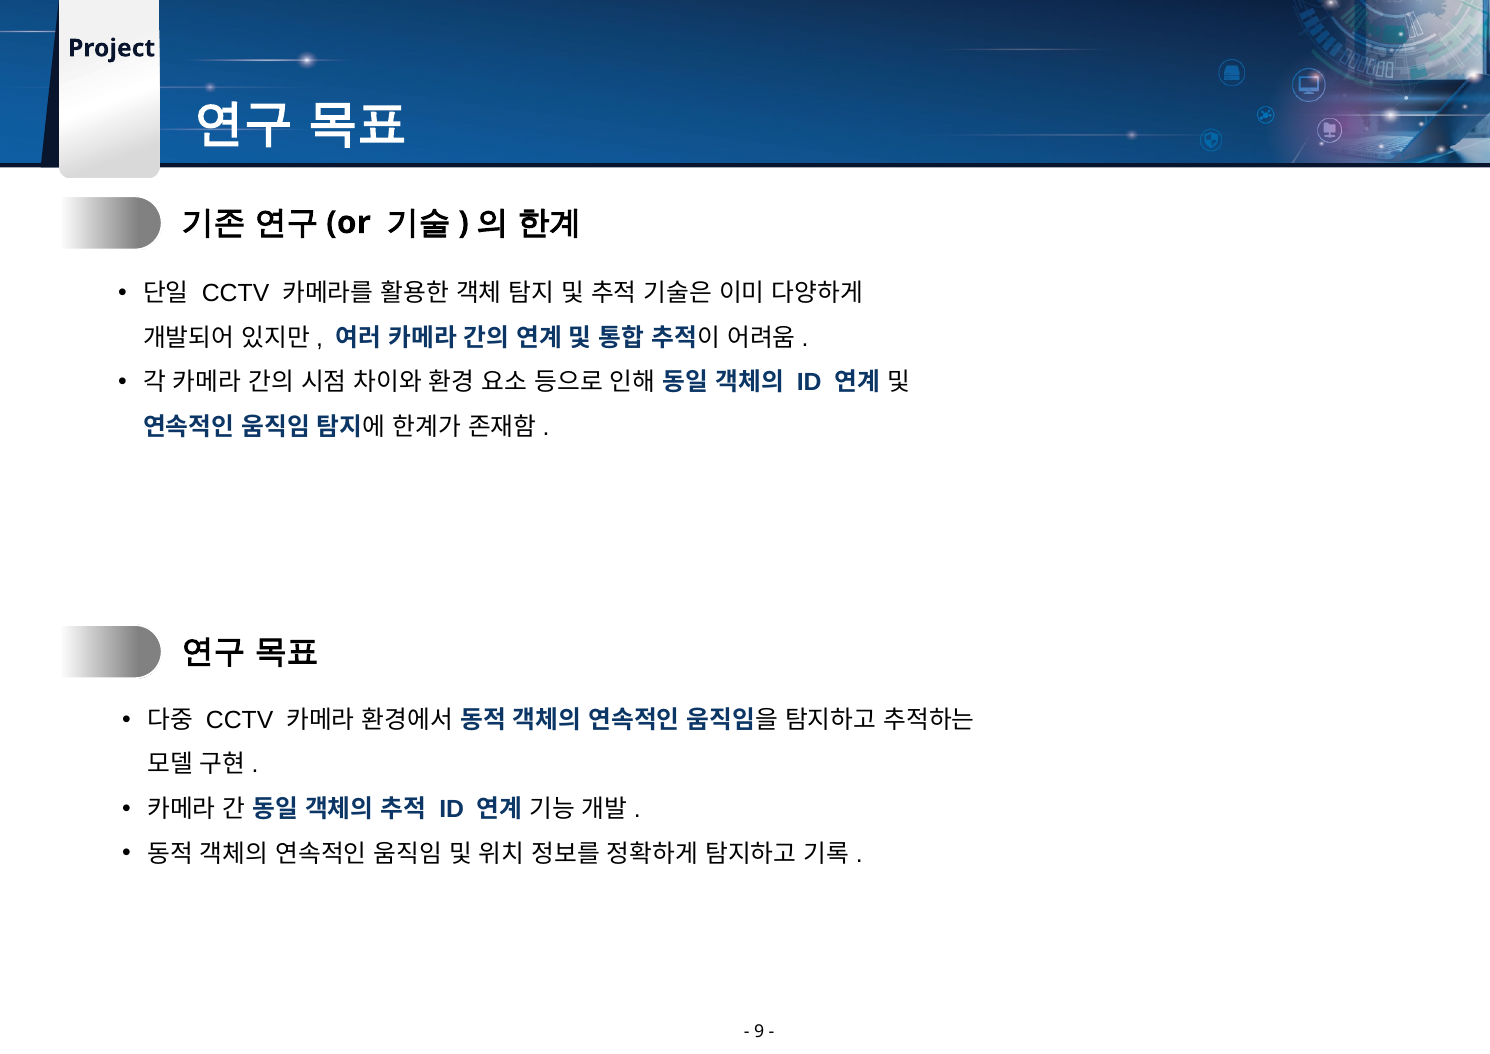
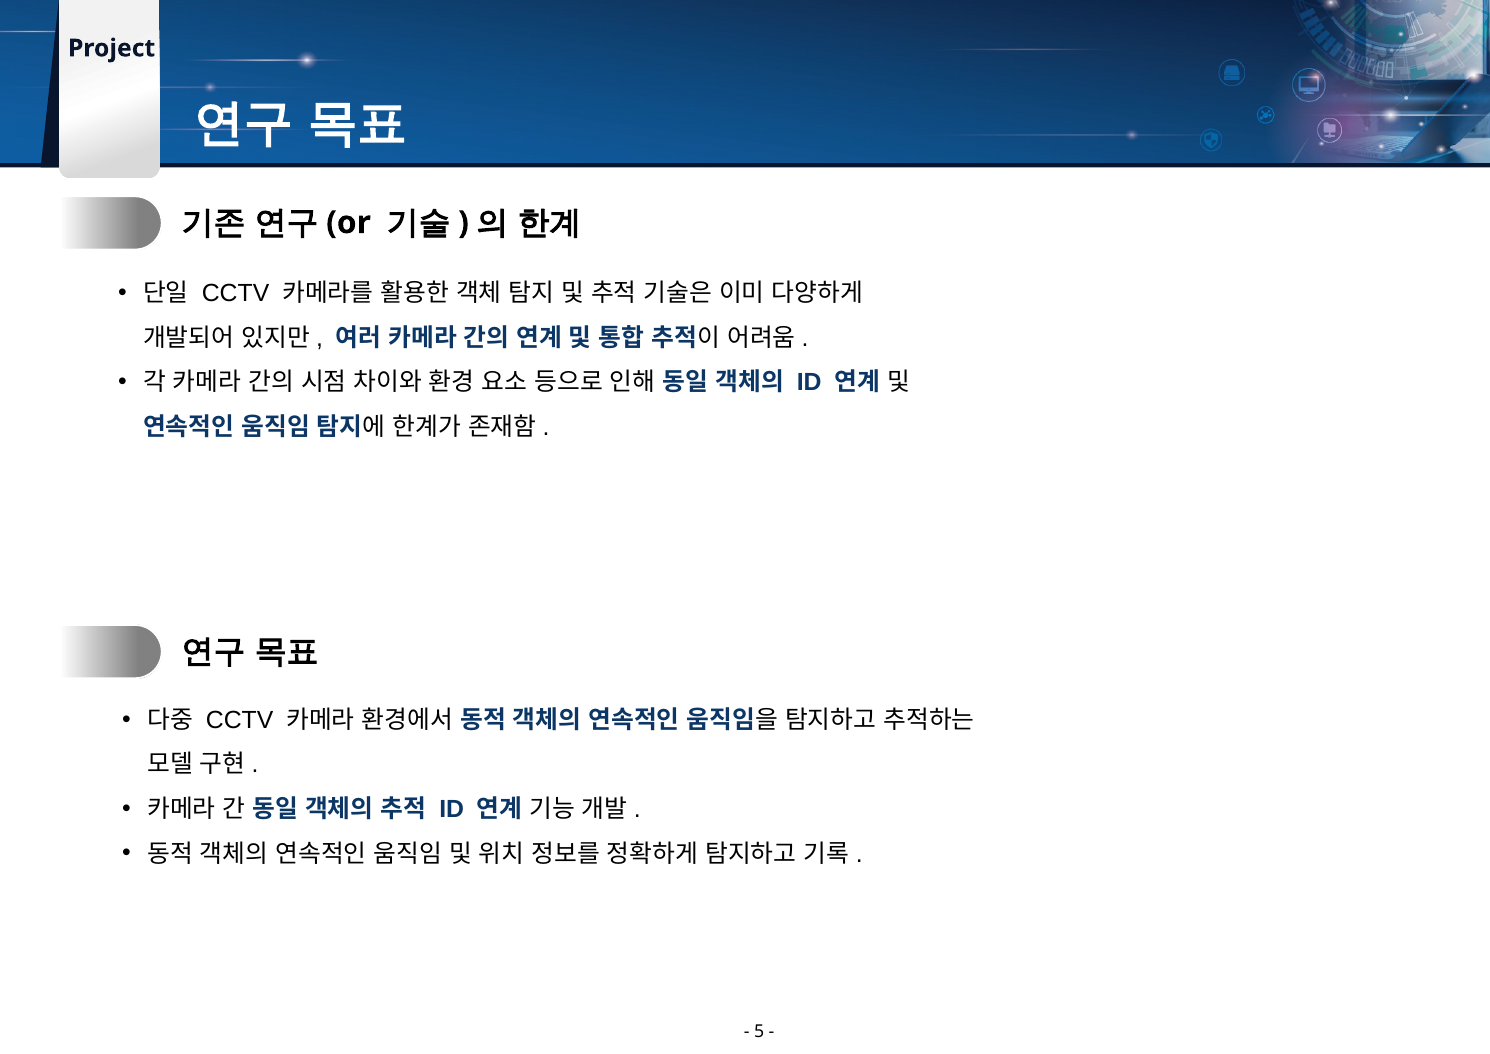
9: 9 -> 5 (759, 1031)
